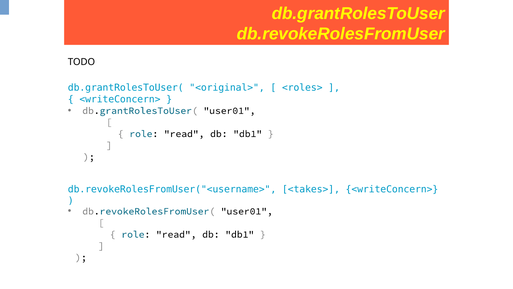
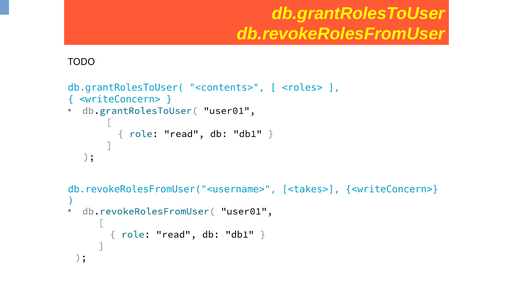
<original>: <original> -> <contents> (227, 87)
